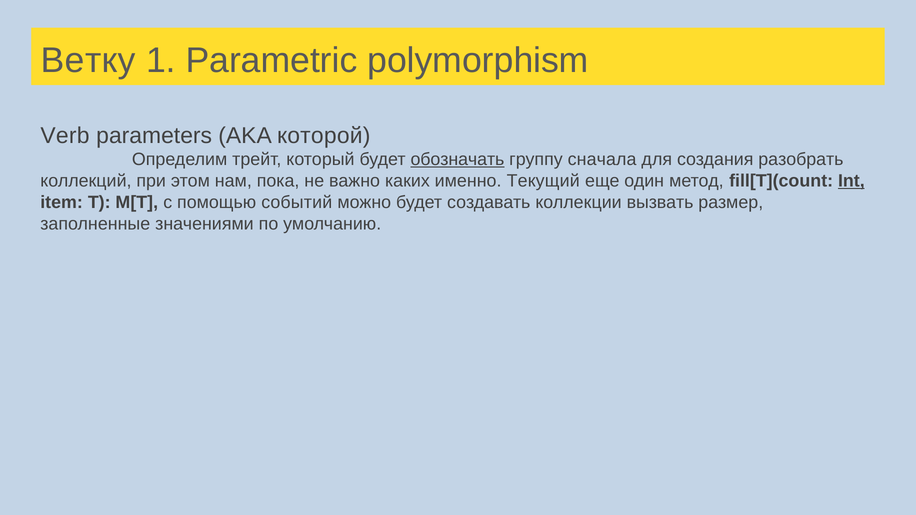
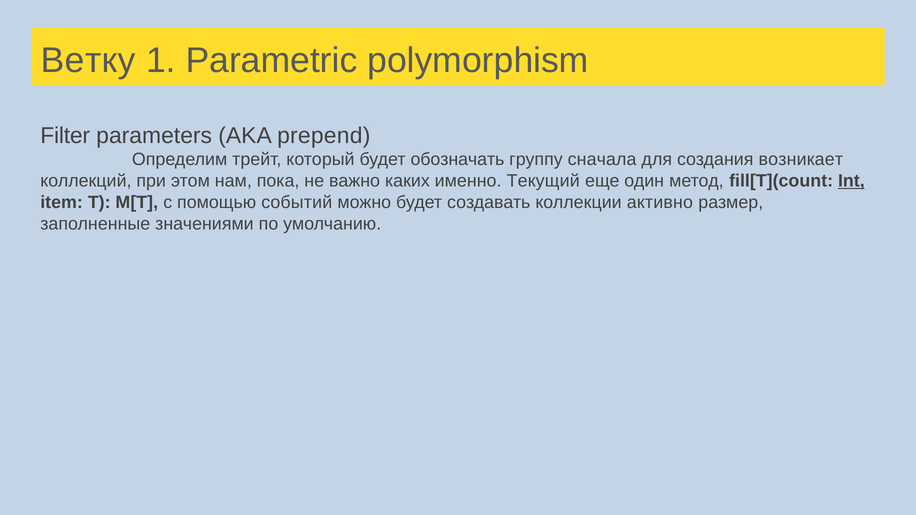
Verb: Verb -> Filter (65, 136)
которой: которой -> prepend (324, 136)
обозначать underline: present -> none (457, 160)
разобрать: разобрать -> возникает (801, 160)
вызвать: вызвать -> активно (660, 202)
